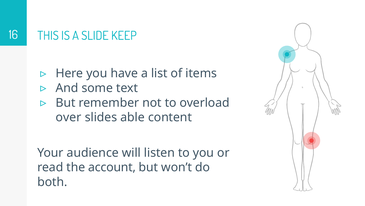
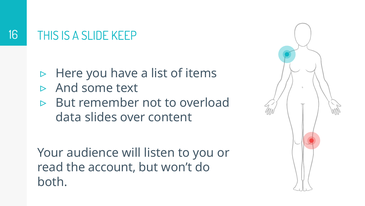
over: over -> data (69, 117)
able: able -> over (133, 117)
